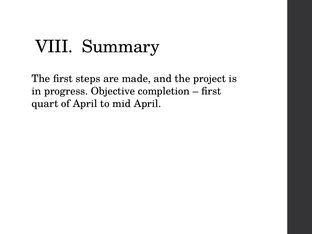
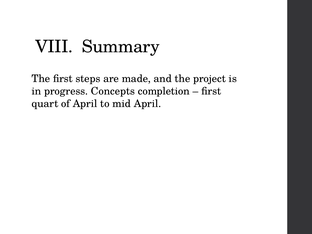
Objective: Objective -> Concepts (113, 91)
